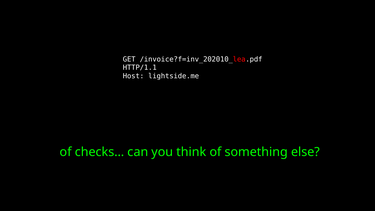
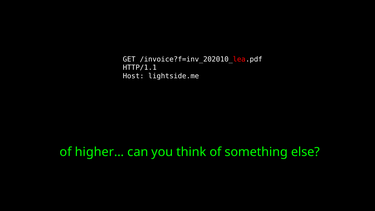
checks…: checks… -> higher… (99, 152)
